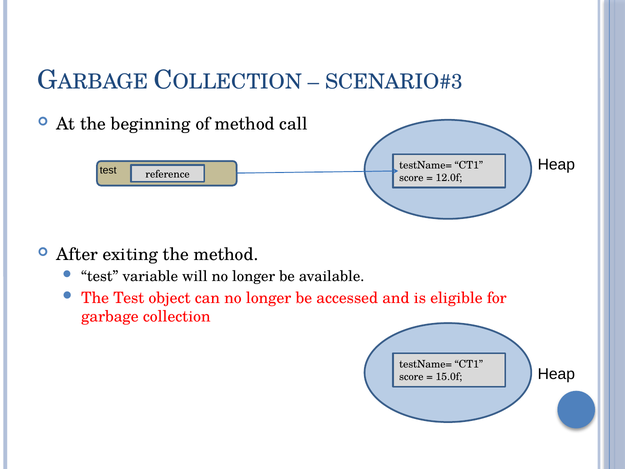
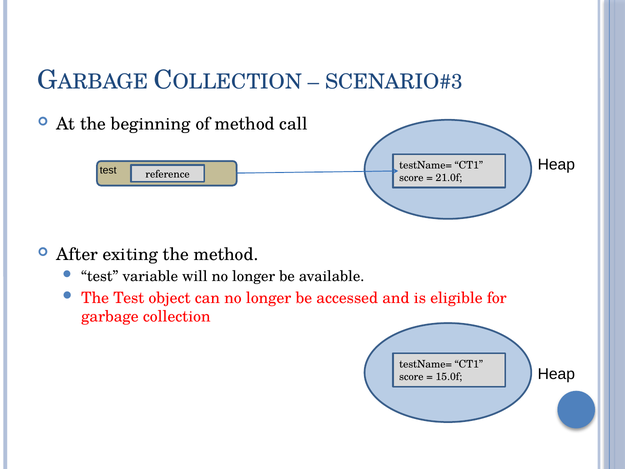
12.0f: 12.0f -> 21.0f (449, 178)
